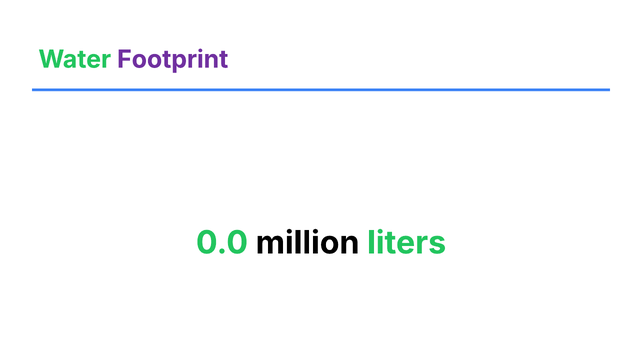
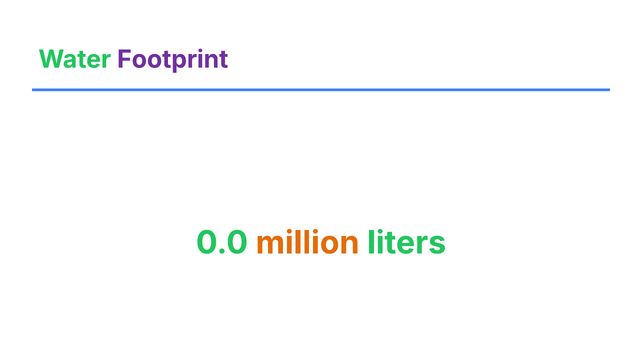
million colour: black -> orange (308, 243)
